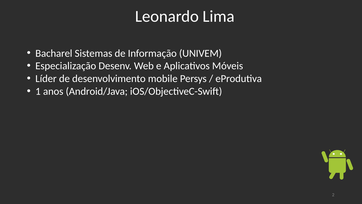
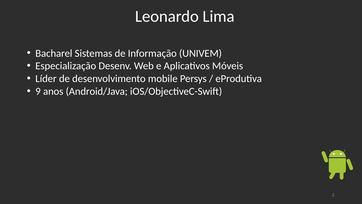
1: 1 -> 9 (38, 91)
